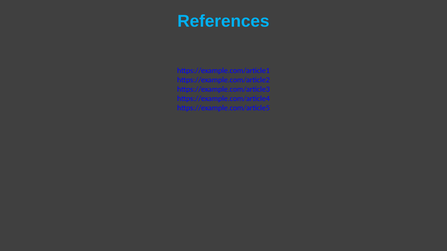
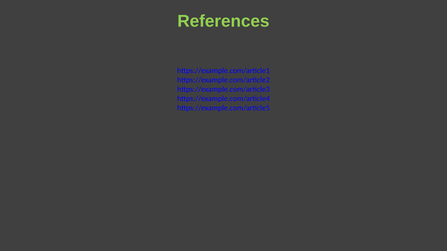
References colour: light blue -> light green (223, 21)
